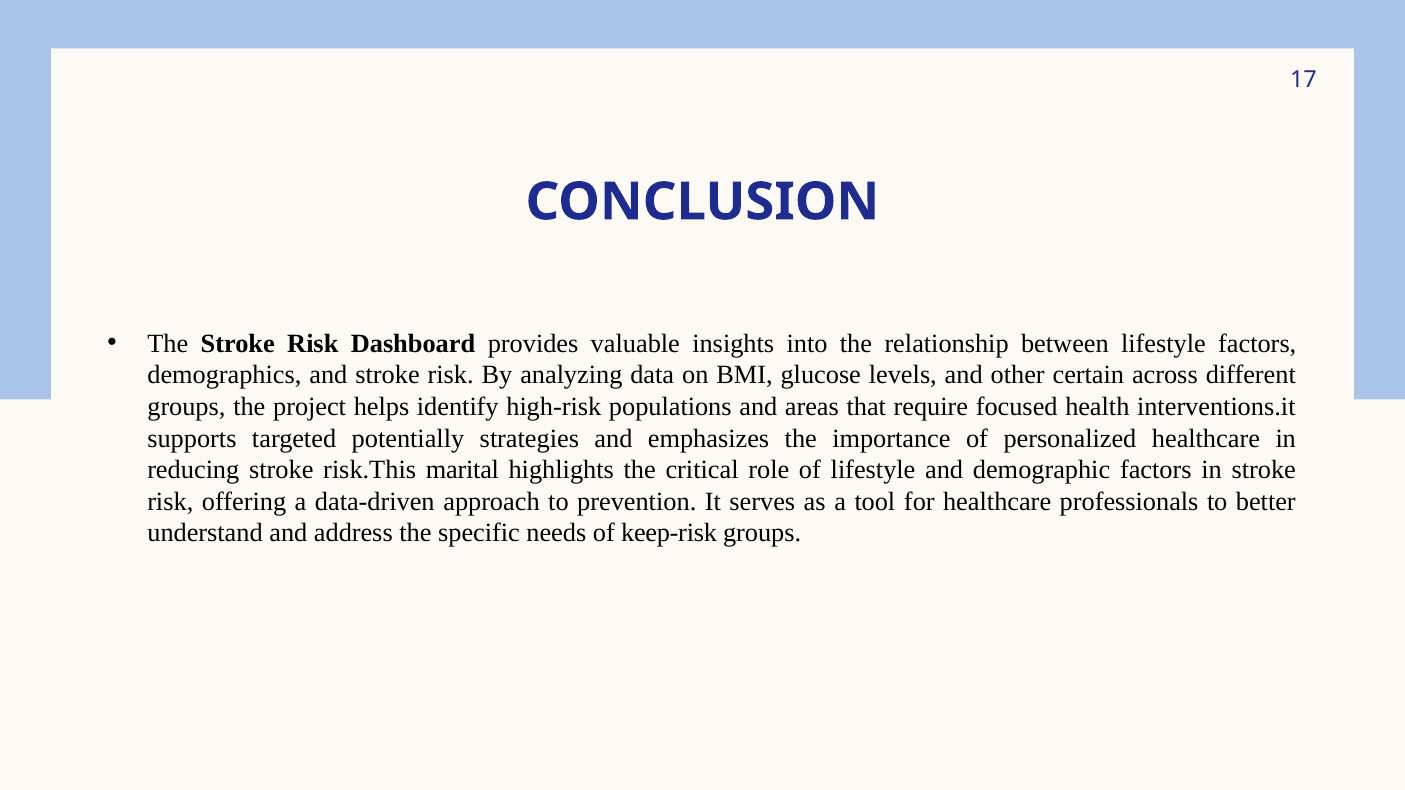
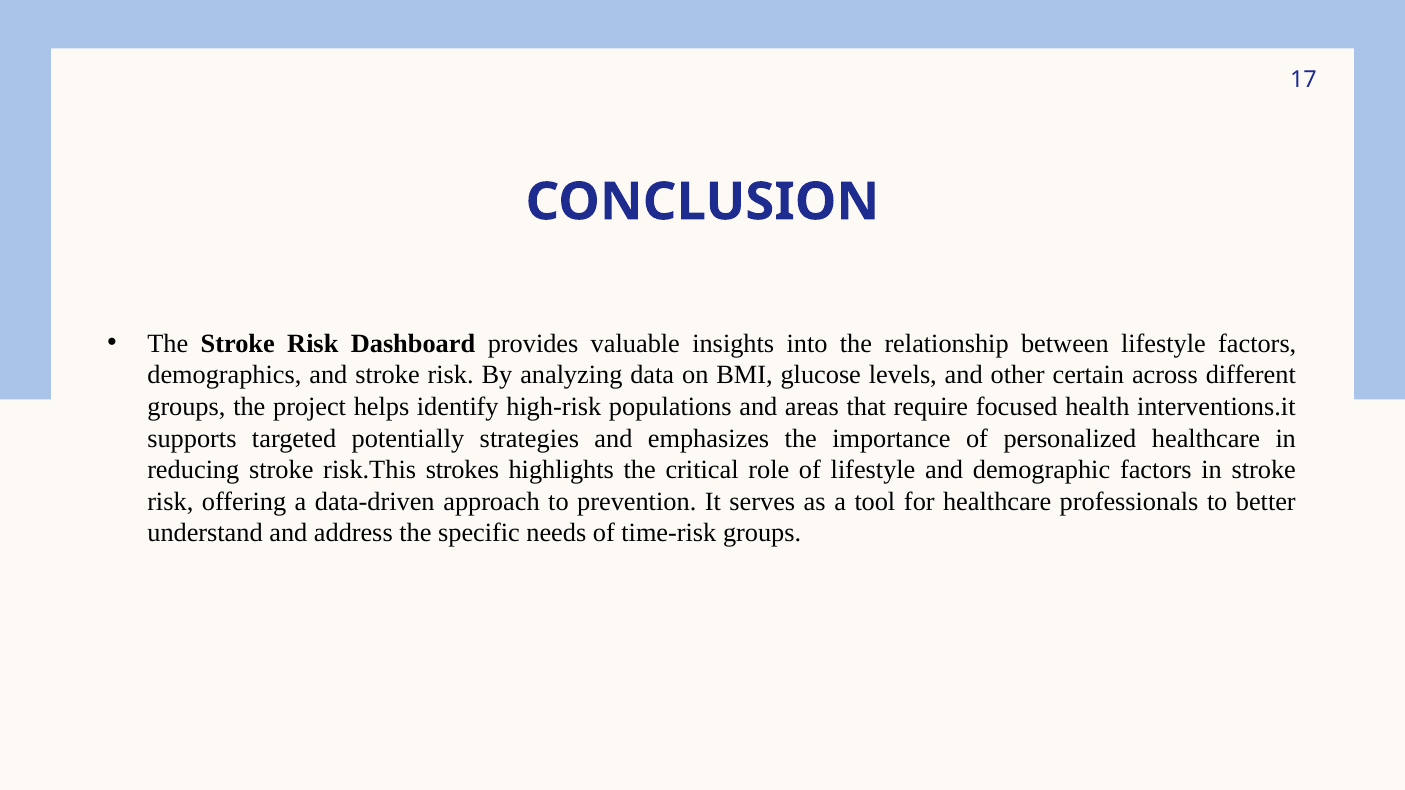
marital: marital -> strokes (462, 470)
keep-risk: keep-risk -> time-risk (669, 533)
